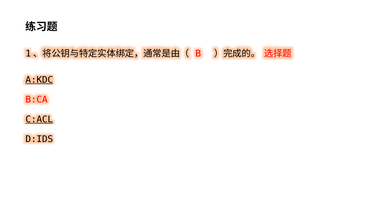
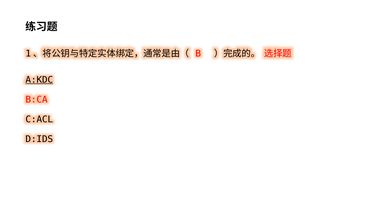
C:ACL underline: present -> none (39, 120)
